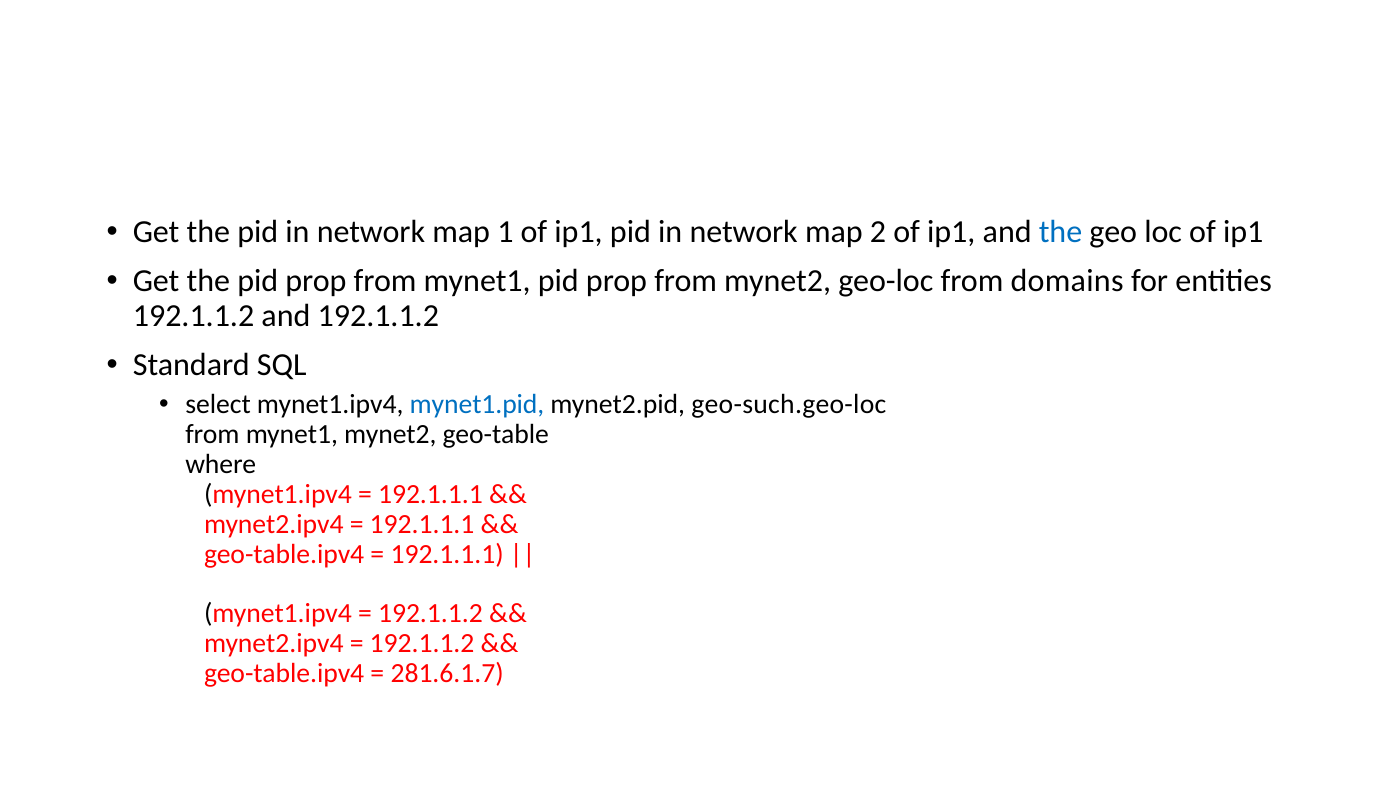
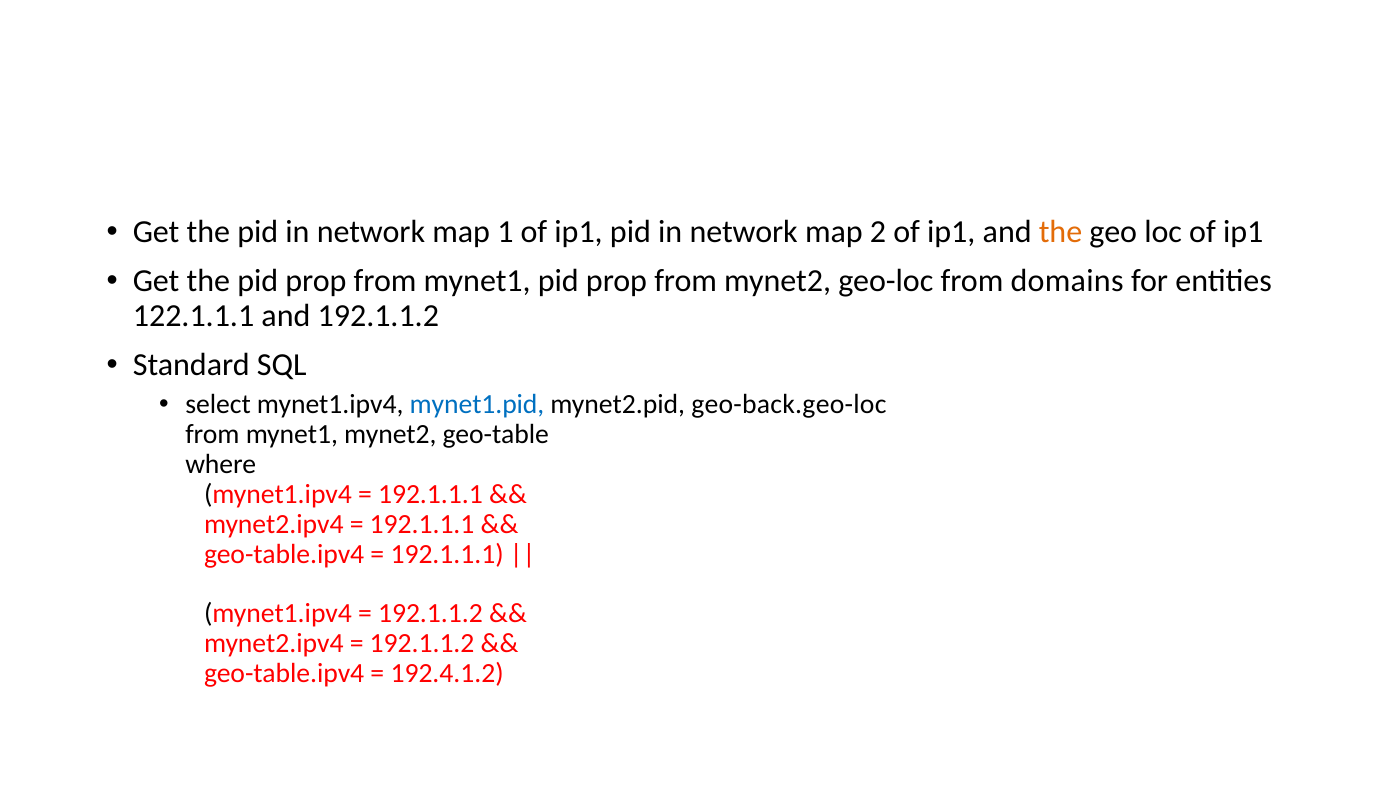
the colour: blue -> orange (1061, 232)
192.1.1.2: 192.1.1.2 -> 122.1.1.1 (194, 316)
geo-such.geo-loc: geo-such.geo-loc -> geo-back.geo-loc (789, 404)
281.6.1.7: 281.6.1.7 -> 192.4.1.2 (447, 674)
